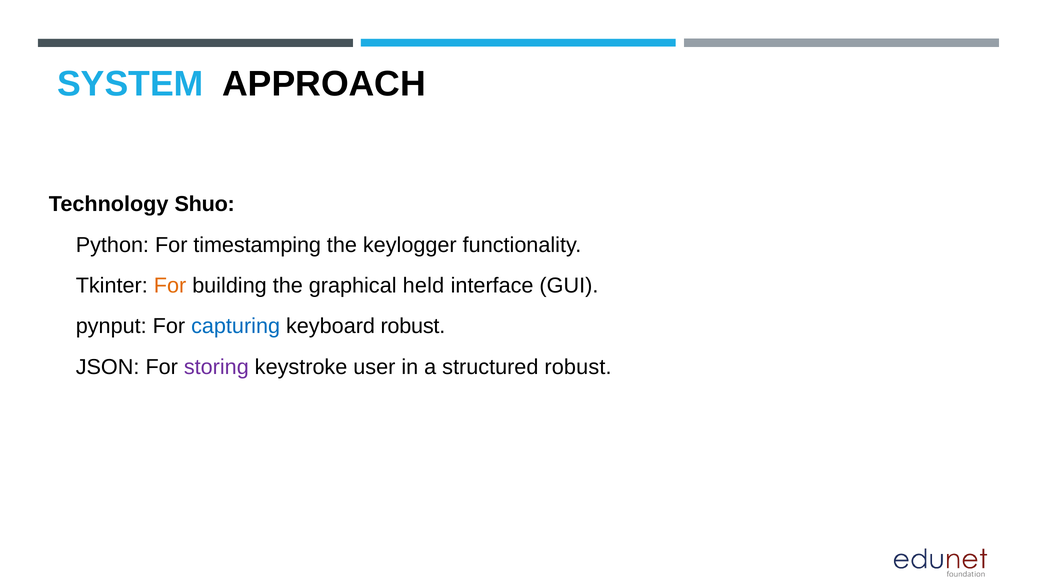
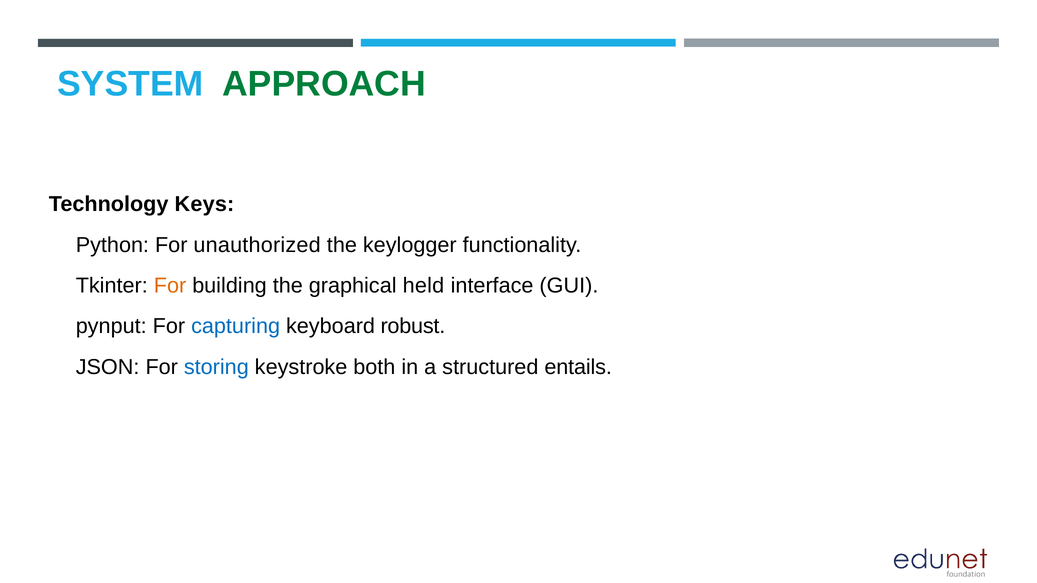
APPROACH colour: black -> green (324, 84)
Shuo: Shuo -> Keys (204, 204)
timestamping: timestamping -> unauthorized (257, 245)
storing colour: purple -> blue (216, 367)
user: user -> both (374, 367)
structured robust: robust -> entails (578, 367)
